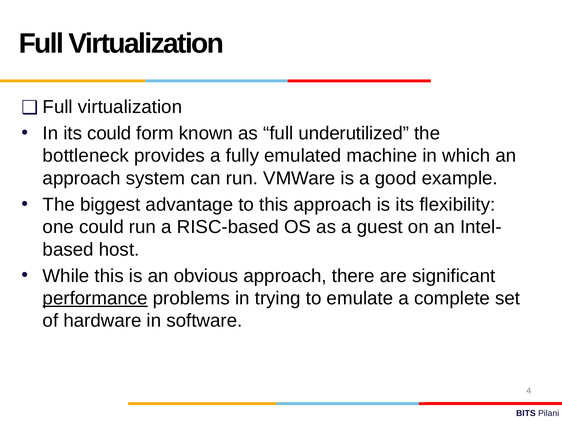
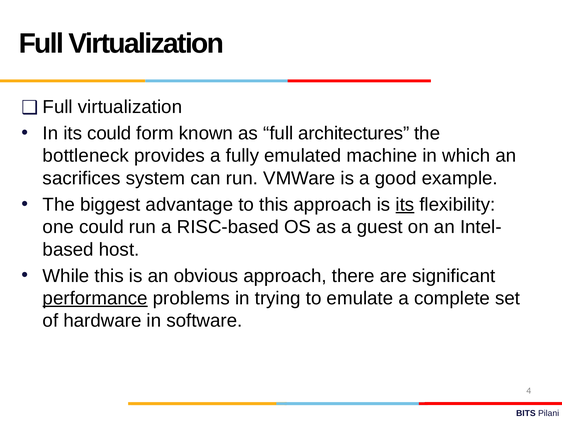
underutilized: underutilized -> architectures (354, 134)
approach: approach -> sacrifices (82, 178)
its underline: none -> present (405, 205)
